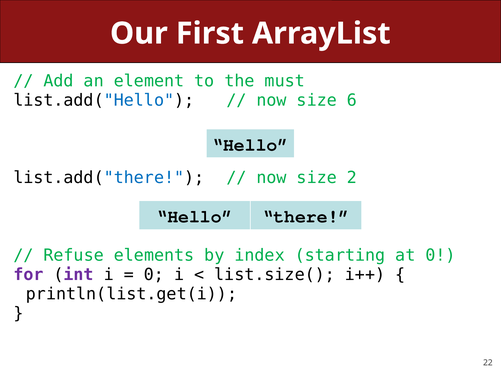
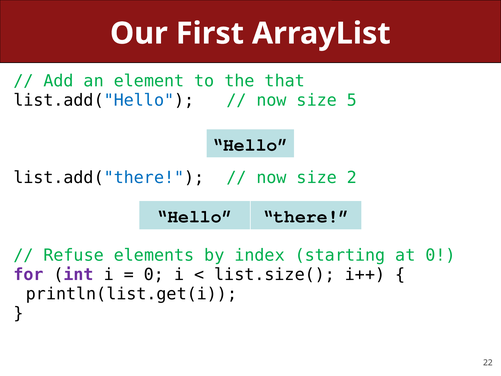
must: must -> that (285, 81)
6: 6 -> 5 (352, 100)
